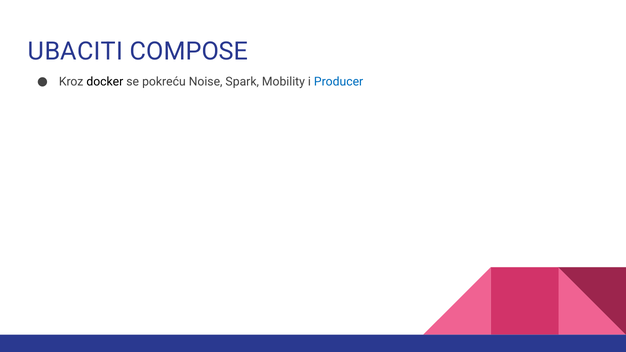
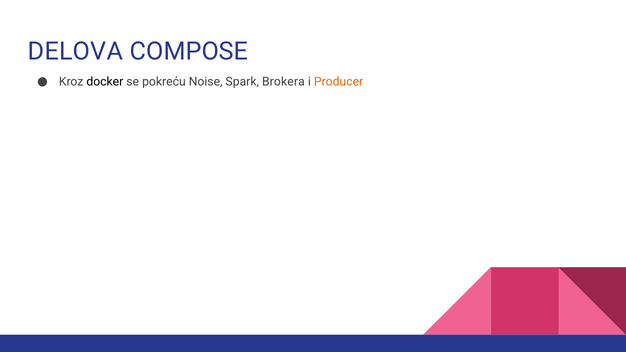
UBACITI: UBACITI -> DELOVA (75, 51)
Mobility: Mobility -> Brokera (283, 82)
Producer colour: blue -> orange (339, 82)
